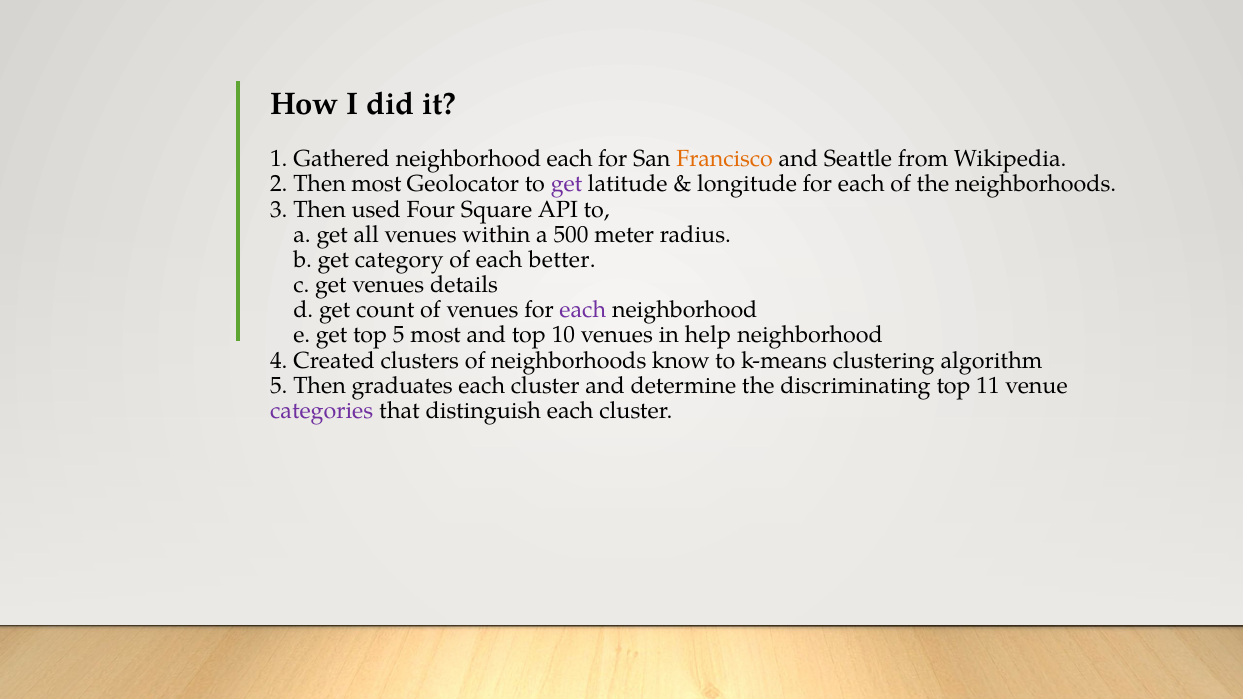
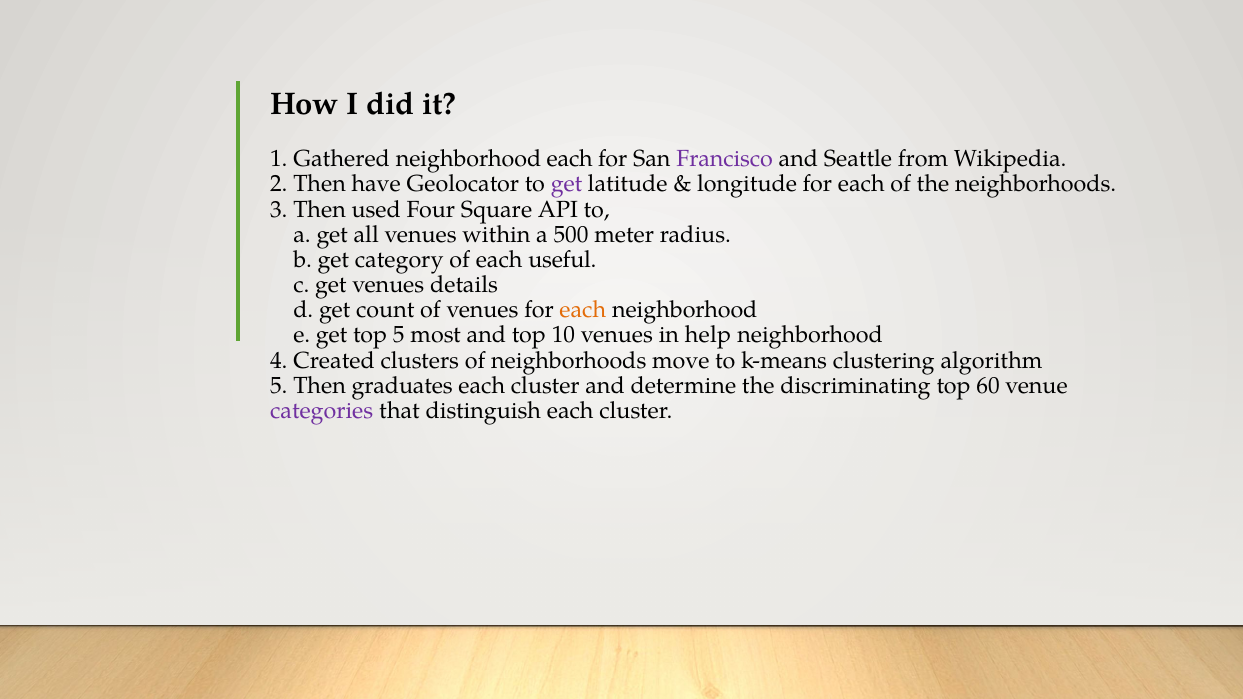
Francisco colour: orange -> purple (725, 159)
Then most: most -> have (376, 184)
better: better -> useful (562, 260)
each colour: purple -> orange (583, 310)
know: know -> move (681, 361)
11: 11 -> 60 (988, 386)
